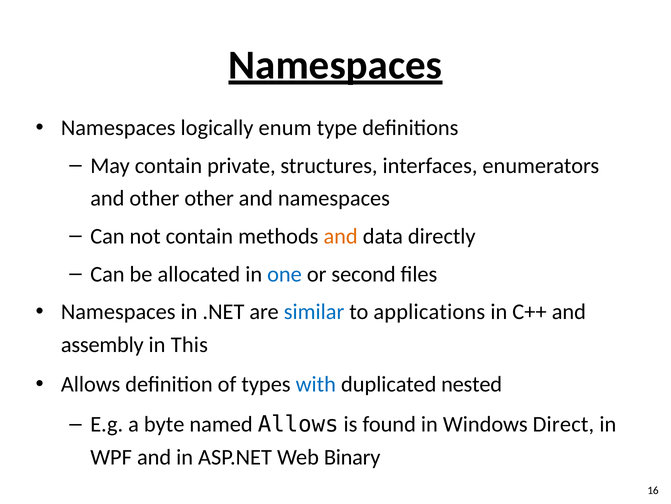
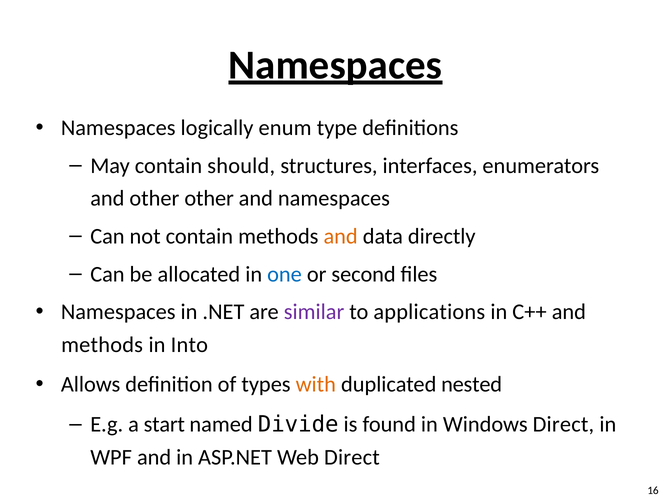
private: private -> should (241, 166)
similar colour: blue -> purple (314, 312)
assembly: assembly -> methods (102, 344)
This: This -> Into (189, 344)
with colour: blue -> orange (316, 384)
byte: byte -> start (164, 424)
named Allows: Allows -> Divide (298, 424)
Web Binary: Binary -> Direct (352, 456)
